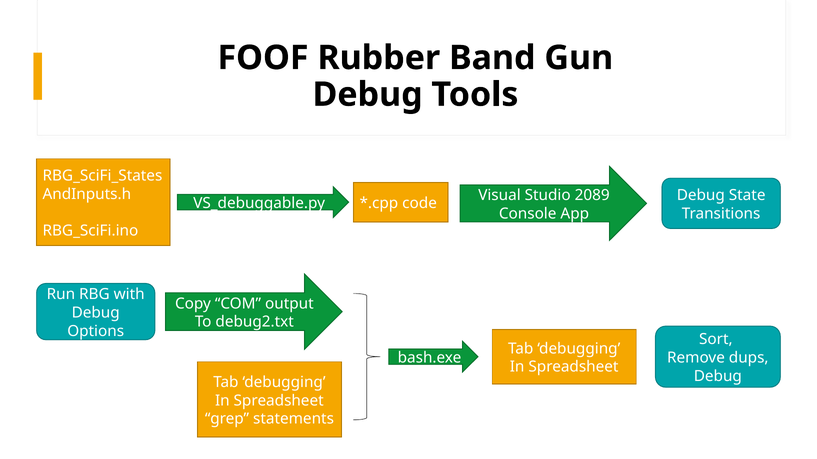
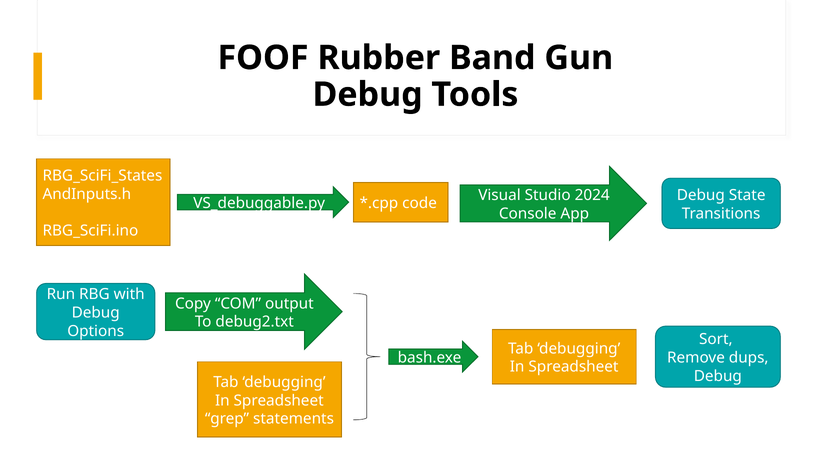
2089: 2089 -> 2024 (592, 195)
